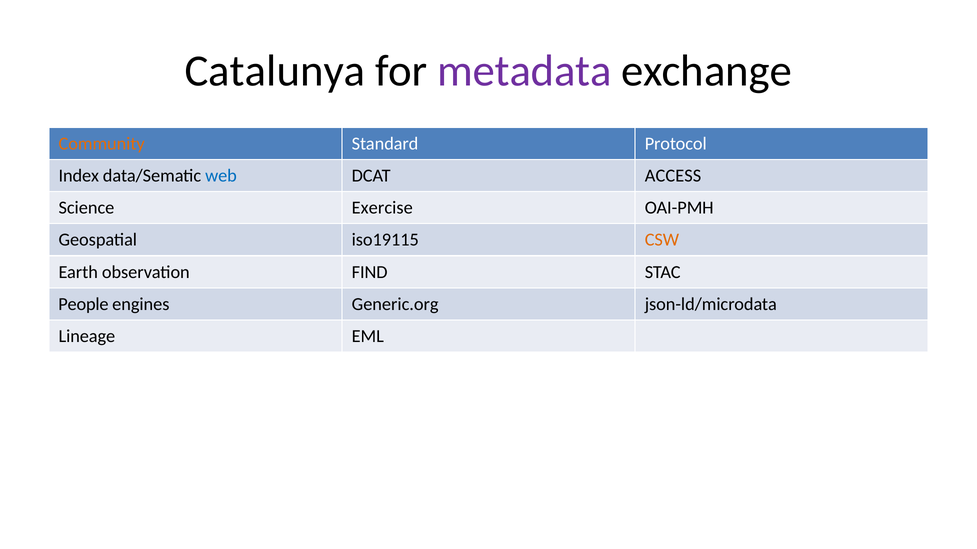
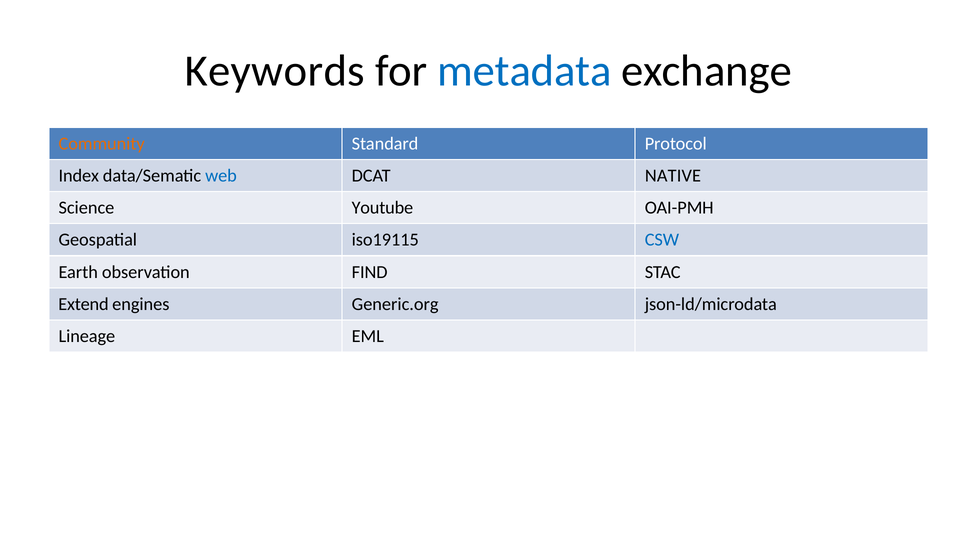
Catalunya: Catalunya -> Keywords (275, 71)
metadata colour: purple -> blue (525, 71)
ACCESS: ACCESS -> NATIVE (673, 176)
Exercise: Exercise -> Youtube (382, 208)
CSW colour: orange -> blue (662, 240)
People: People -> Extend (83, 304)
